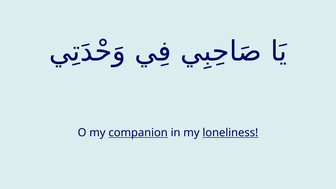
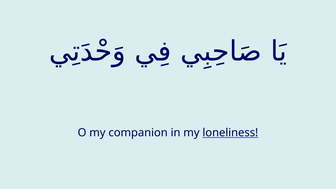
companion underline: present -> none (138, 133)
